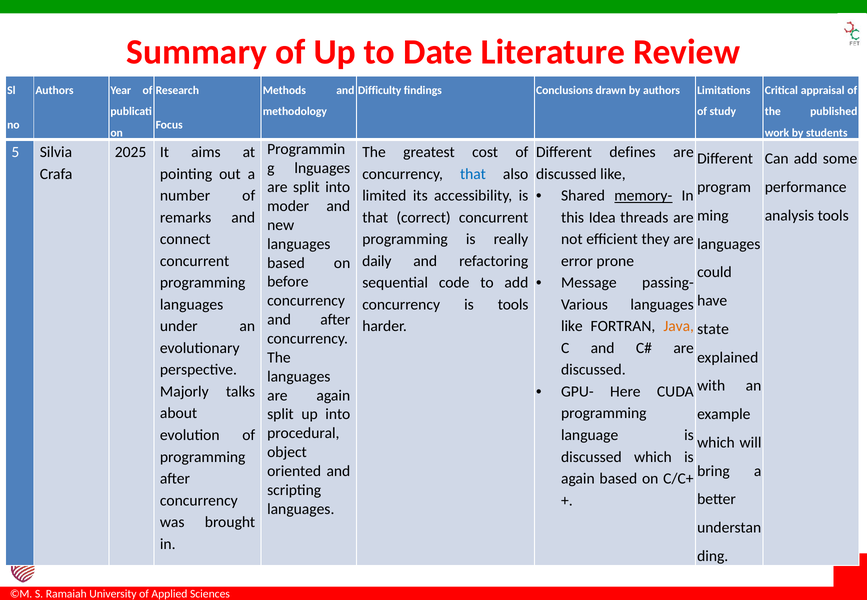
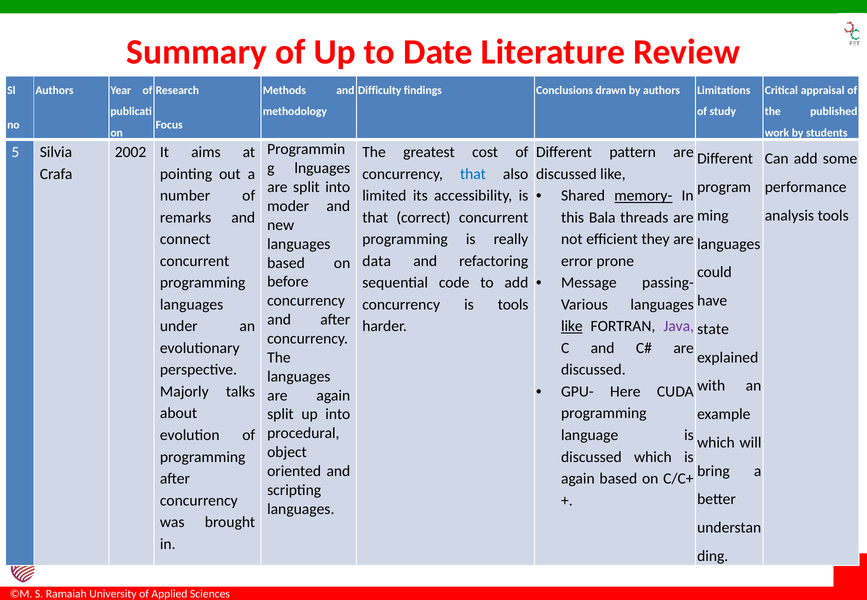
2025: 2025 -> 2002 (131, 152)
defines: defines -> pattern (633, 152)
Idea: Idea -> Bala (602, 218)
daily: daily -> data (377, 261)
like underline: none -> present (572, 326)
Java colour: orange -> purple (679, 326)
